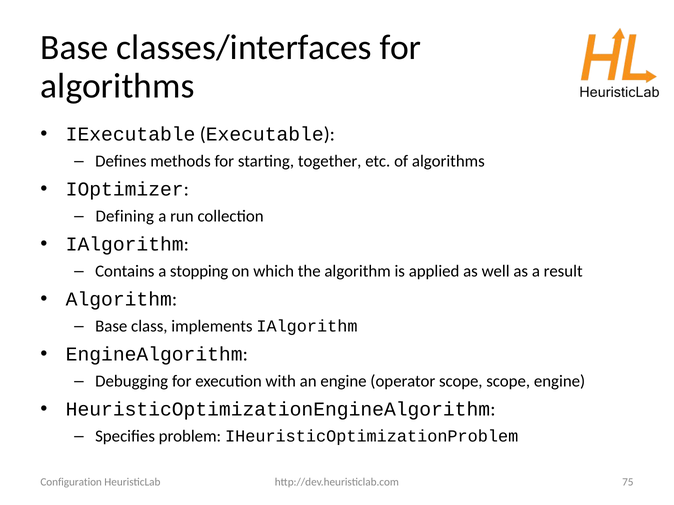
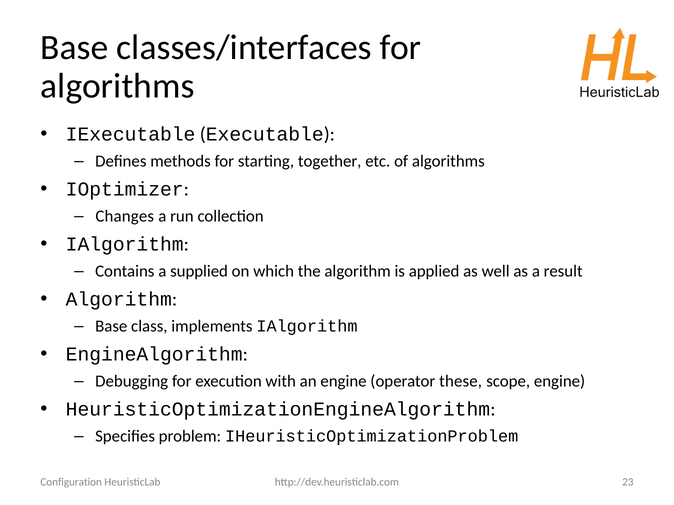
Defining: Defining -> Changes (125, 217)
stopping: stopping -> supplied (199, 272)
operator scope: scope -> these (461, 382)
75: 75 -> 23 (628, 483)
